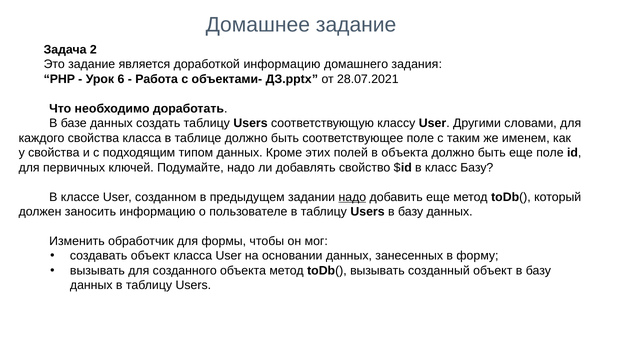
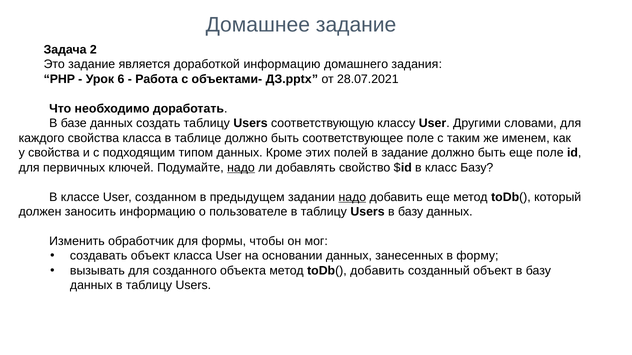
в объекта: объекта -> задание (405, 153)
надо underline: none -> present (241, 168)
toDb( вызывать: вызывать -> добавить (377, 271)
